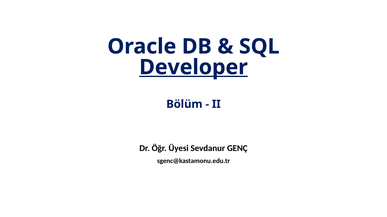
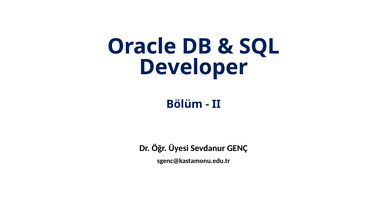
Developer underline: present -> none (194, 67)
